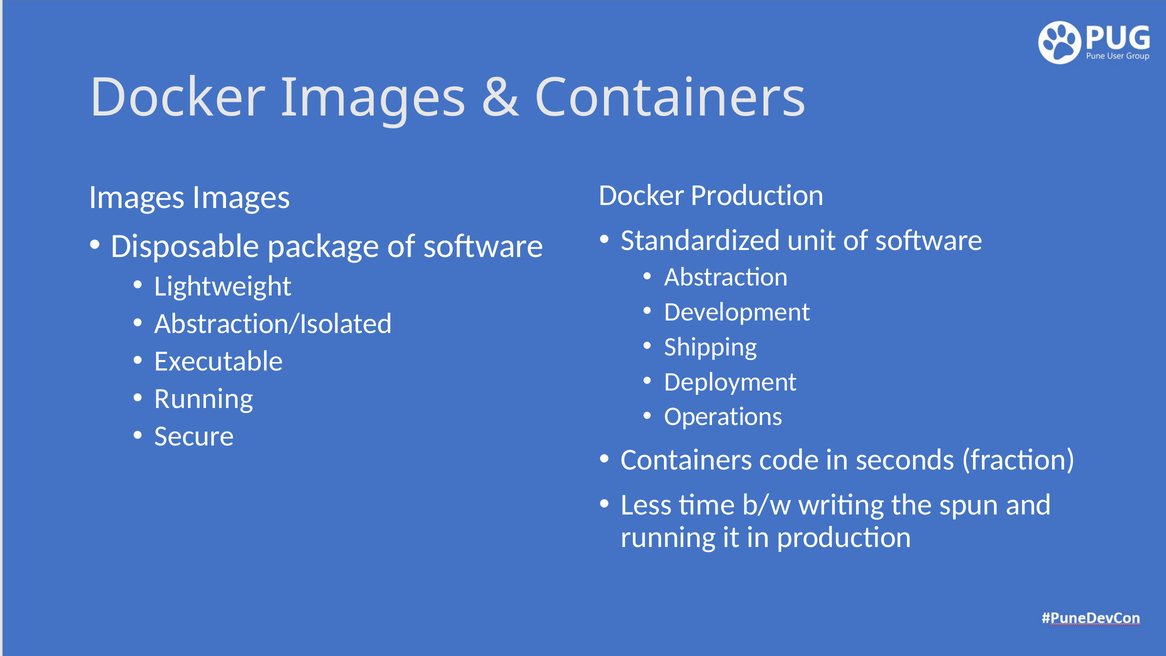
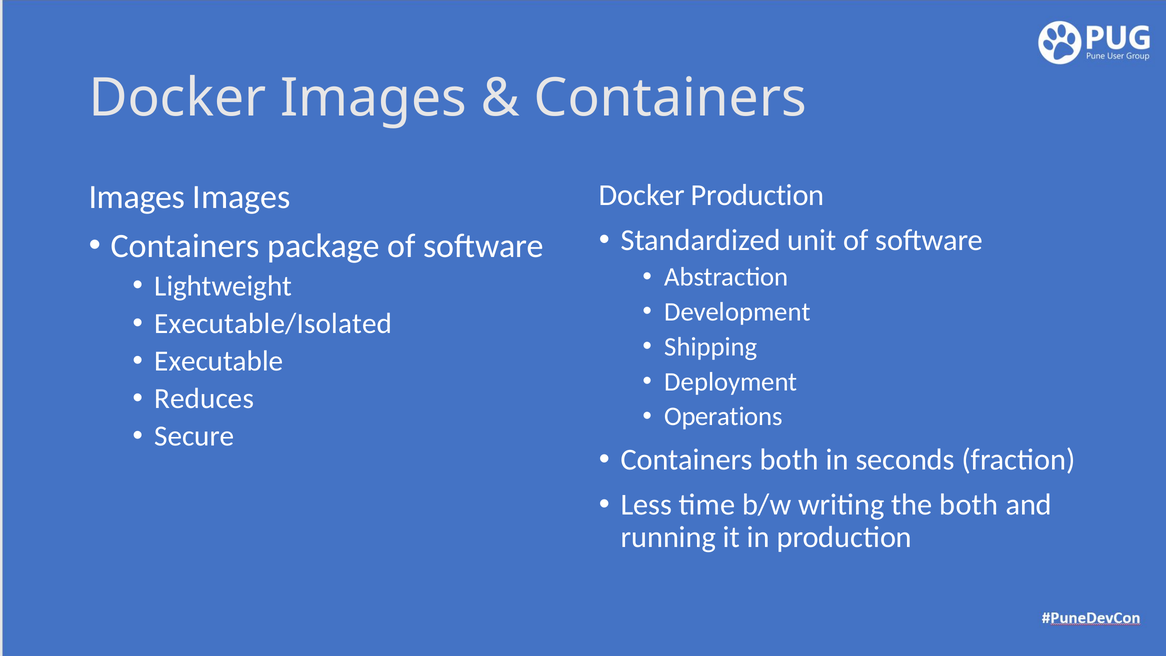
Disposable: Disposable -> Containers (185, 246)
Abstraction/Isolated: Abstraction/Isolated -> Executable/Isolated (273, 323)
Running: Running -> Reduces (204, 399)
Containers code: code -> both (789, 459)
the spun: spun -> both (969, 504)
